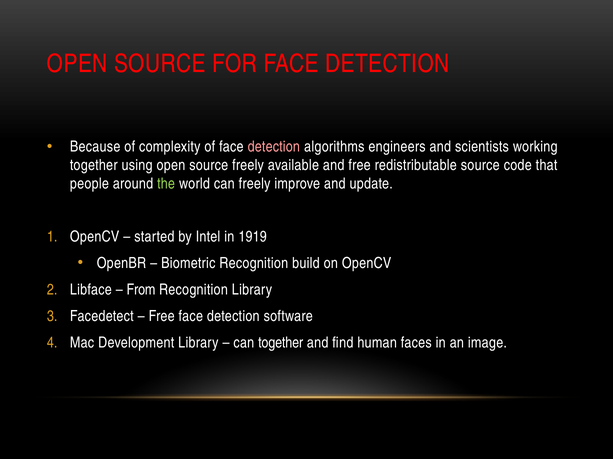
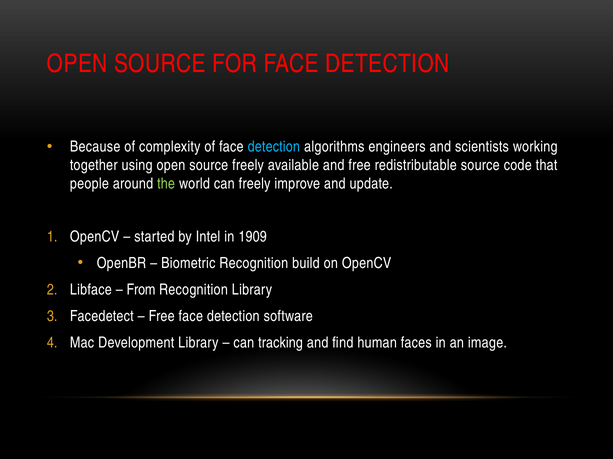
detection colour: pink -> light blue (274, 147)
1919: 1919 -> 1909 (253, 237)
can together: together -> tracking (281, 343)
